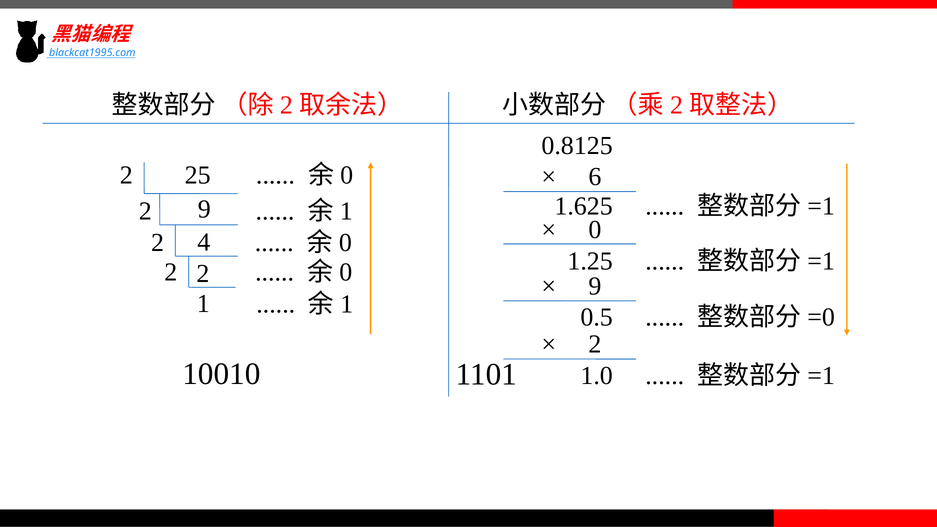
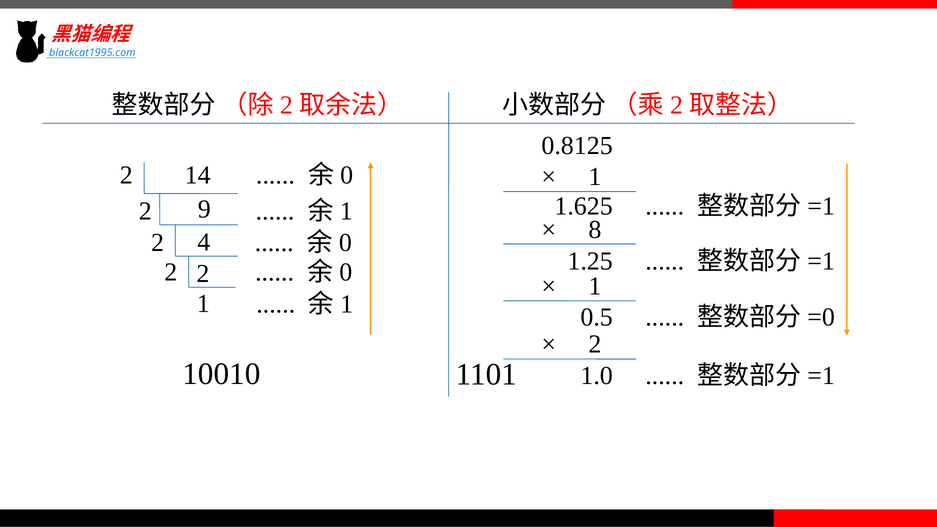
25: 25 -> 14 (198, 175)
6: 6 -> 1 (595, 177)
0: 0 -> 8 (595, 230)
9: 9 -> 1 (595, 286)
